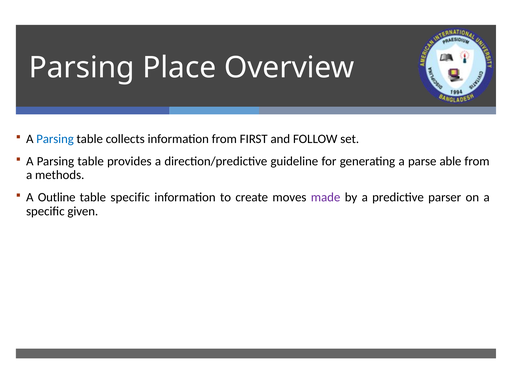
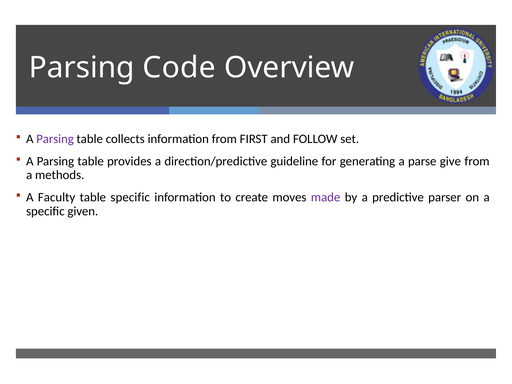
Place: Place -> Code (179, 68)
Parsing colour: blue -> purple (55, 139)
able: able -> give (450, 161)
Outline: Outline -> Faculty (57, 197)
